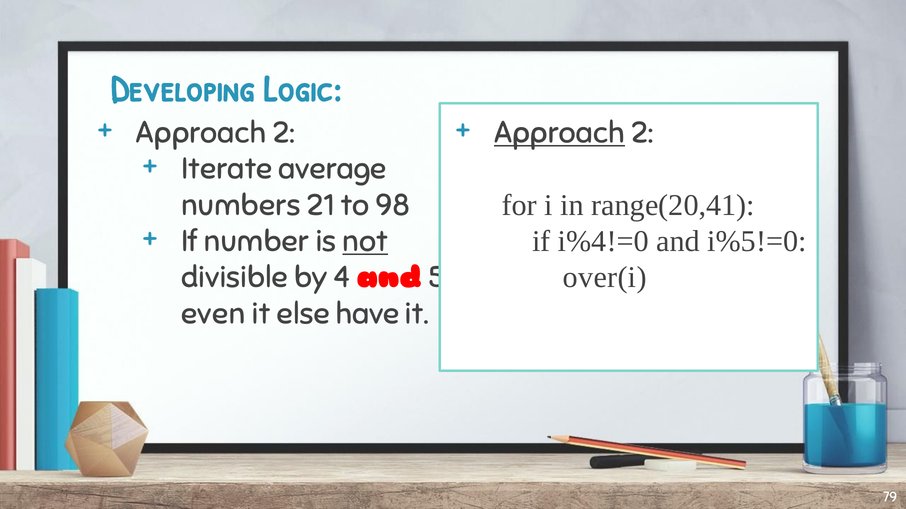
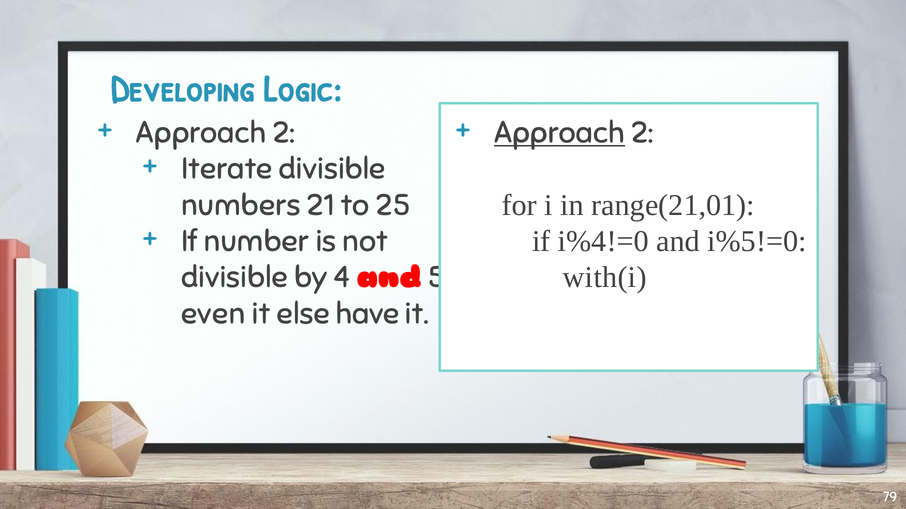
Iterate average: average -> divisible (332, 169)
range(20,41: range(20,41 -> range(21,01 (673, 205)
98: 98 -> 25 (393, 205)
not underline: present -> none (365, 242)
over(i: over(i -> with(i (605, 278)
